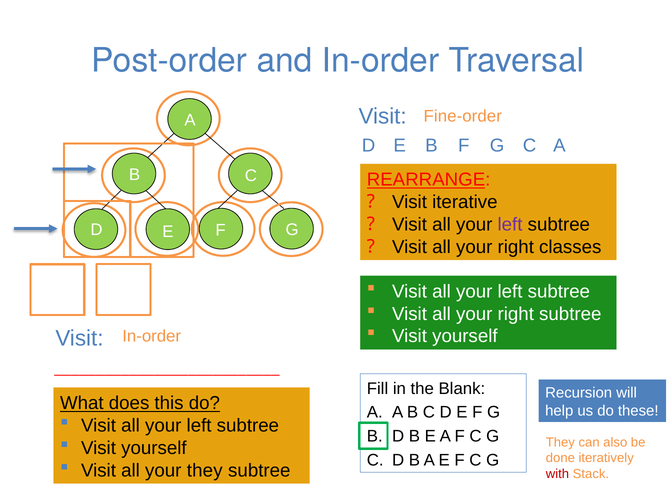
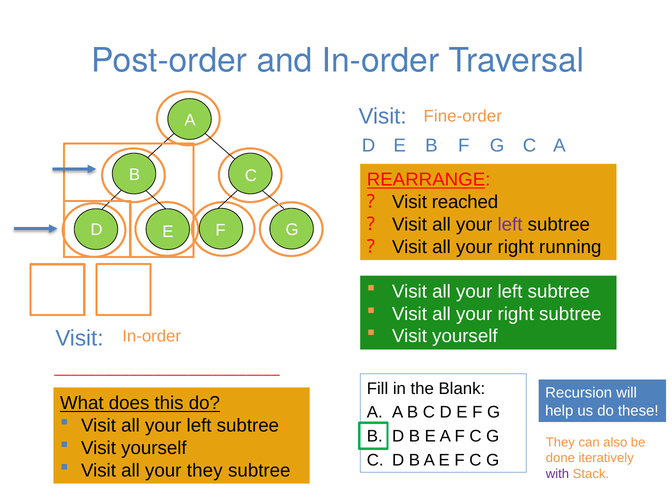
iterative: iterative -> reached (465, 202)
classes: classes -> running (570, 247)
with colour: red -> purple (557, 474)
